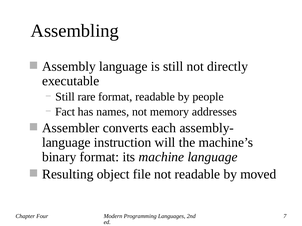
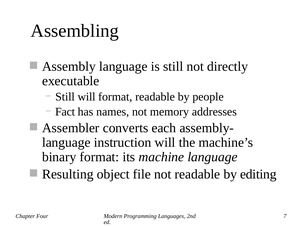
Still rare: rare -> will (87, 97)
moved: moved -> editing (258, 175)
